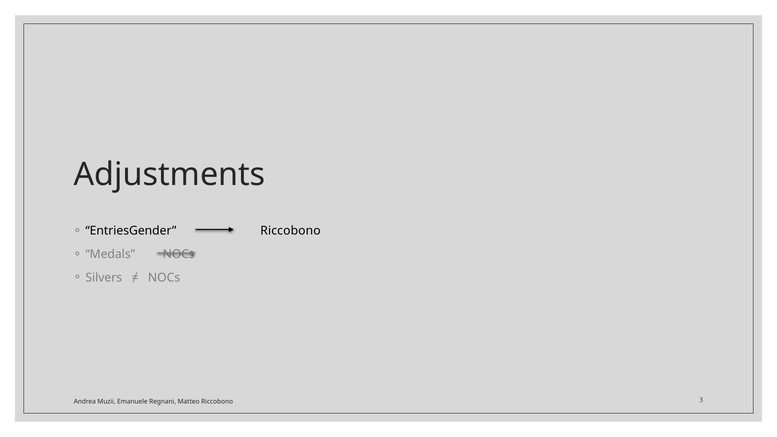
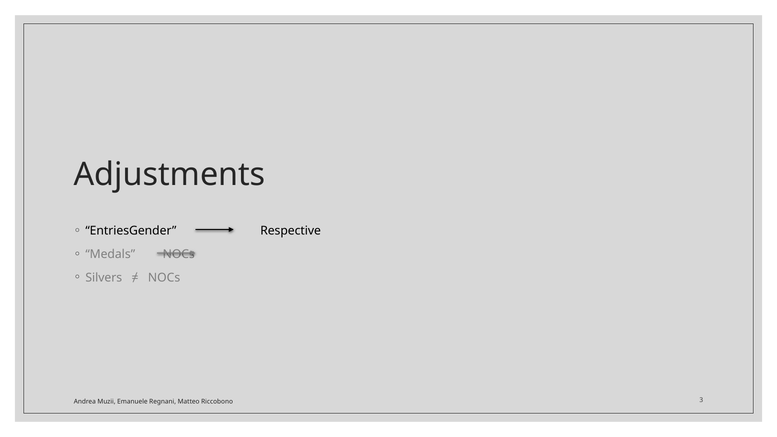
EntriesGender Riccobono: Riccobono -> Respective (291, 231)
